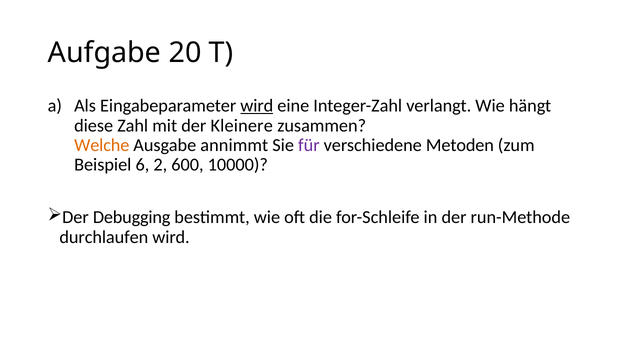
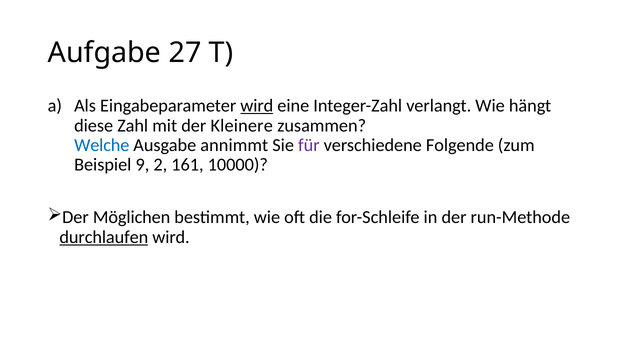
20: 20 -> 27 (185, 53)
Welche colour: orange -> blue (102, 145)
Metoden: Metoden -> Folgende (460, 145)
6: 6 -> 9 (142, 165)
600: 600 -> 161 (187, 165)
Debugging: Debugging -> Möglichen (132, 218)
durchlaufen underline: none -> present (104, 237)
